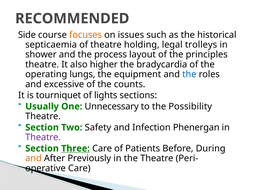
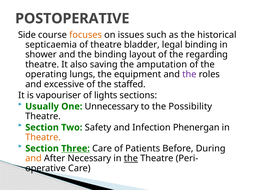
RECOMMENDED: RECOMMENDED -> POSTOPERATIVE (72, 19)
holding: holding -> bladder (142, 45)
legal trolleys: trolleys -> binding (201, 45)
the process: process -> binding (111, 54)
principles: principles -> regarding (207, 54)
higher: higher -> saving (104, 64)
bradycardia: bradycardia -> amputation (162, 64)
the colour: blue -> purple (189, 74)
counts: counts -> staffed (130, 84)
tourniquet: tourniquet -> vapouriser (58, 95)
Theatre colour: purple -> orange (43, 137)
Previously: Previously -> Necessary (89, 158)
the underline: none -> present (131, 158)
